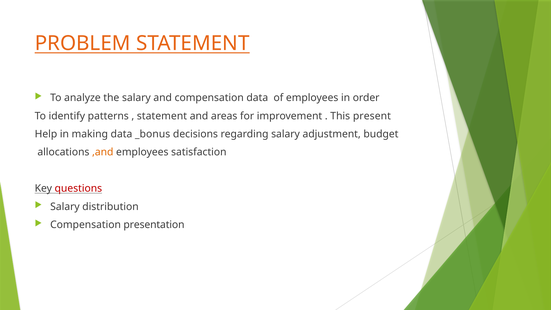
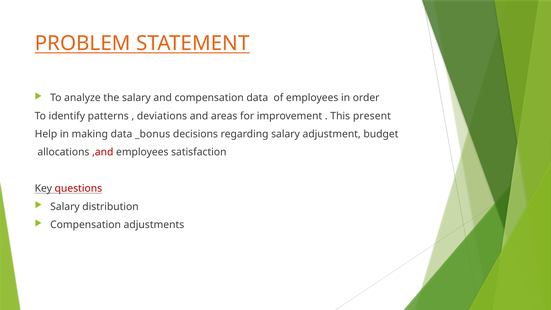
statement: statement -> deviations (162, 116)
,and colour: orange -> red (103, 152)
presentation: presentation -> adjustments (154, 225)
